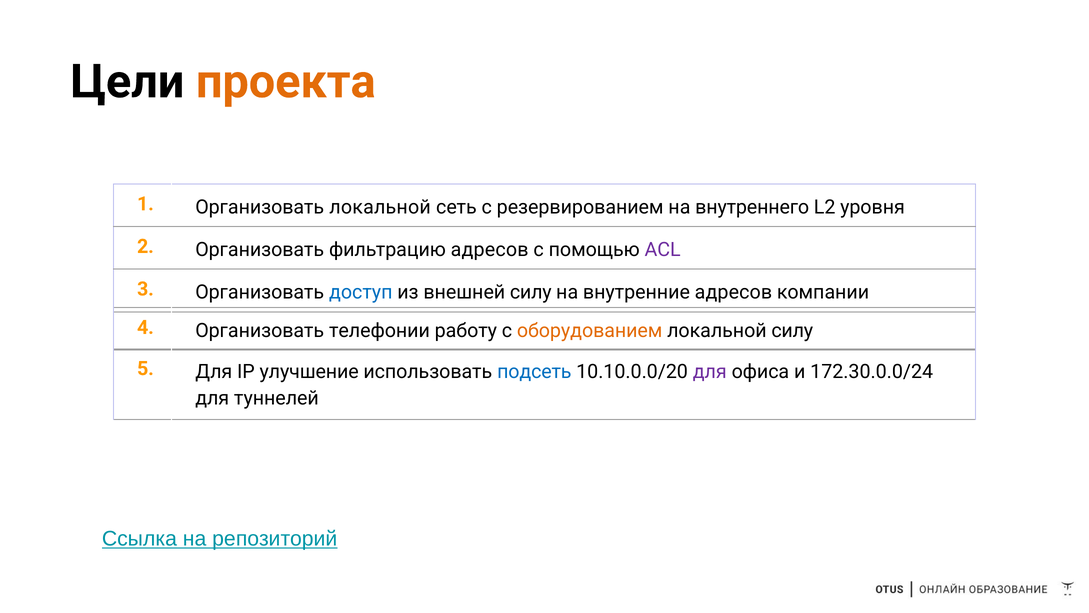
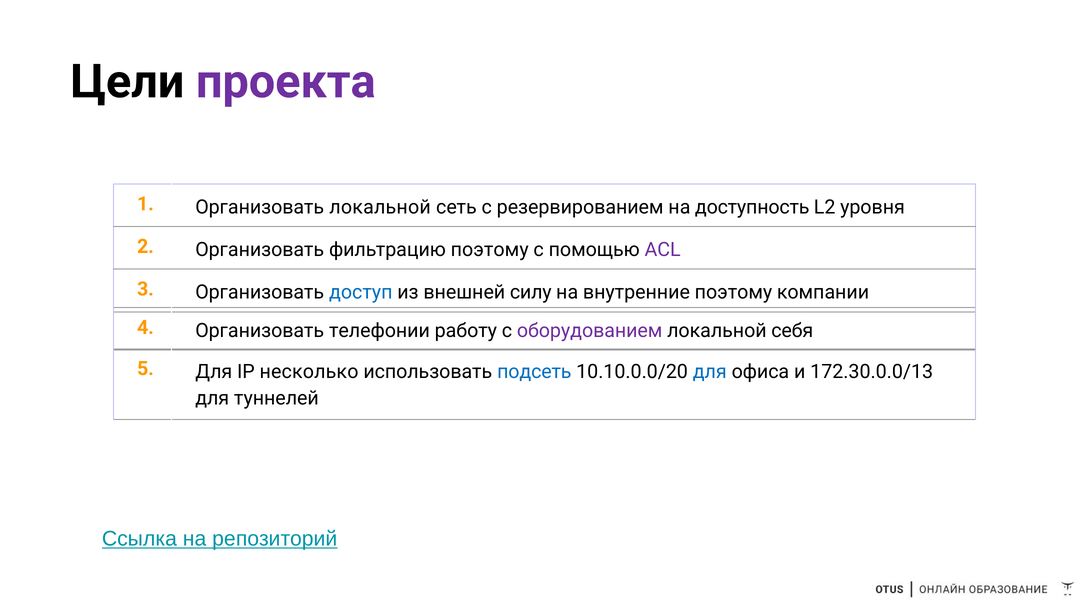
проекта colour: orange -> purple (286, 82)
внутреннего: внутреннего -> доступность (752, 207)
фильтрацию адресов: адресов -> поэтому (490, 250)
внутренние адресов: адресов -> поэтому (734, 292)
оборудованием colour: orange -> purple (590, 331)
локальной силу: силу -> себя (792, 331)
улучшение: улучшение -> несколько (309, 372)
для colour: purple -> blue (710, 372)
172.30.0.0/24: 172.30.0.0/24 -> 172.30.0.0/13 (872, 372)
